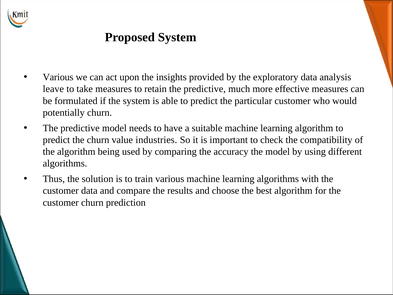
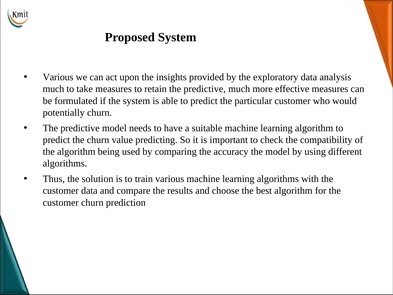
leave: leave -> much (53, 89)
industries: industries -> predicting (156, 140)
